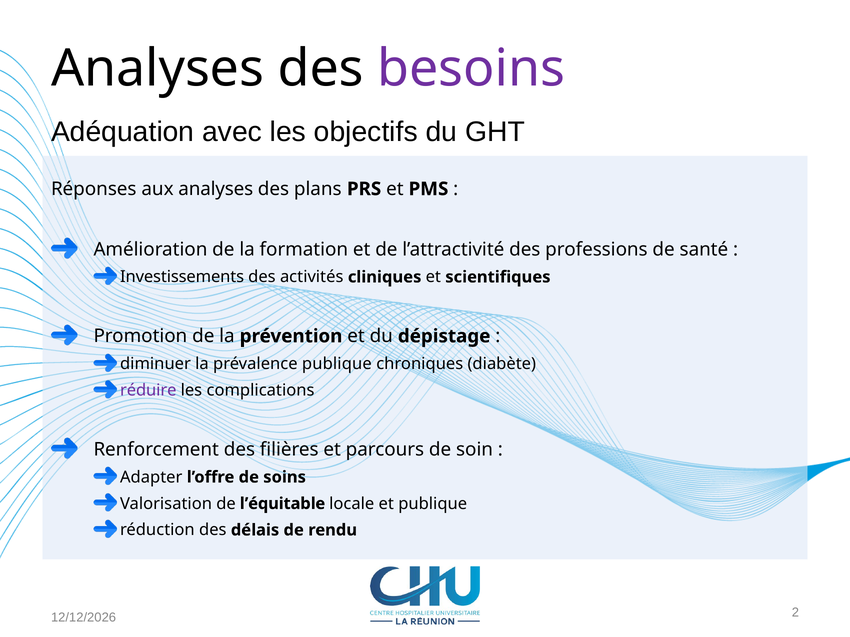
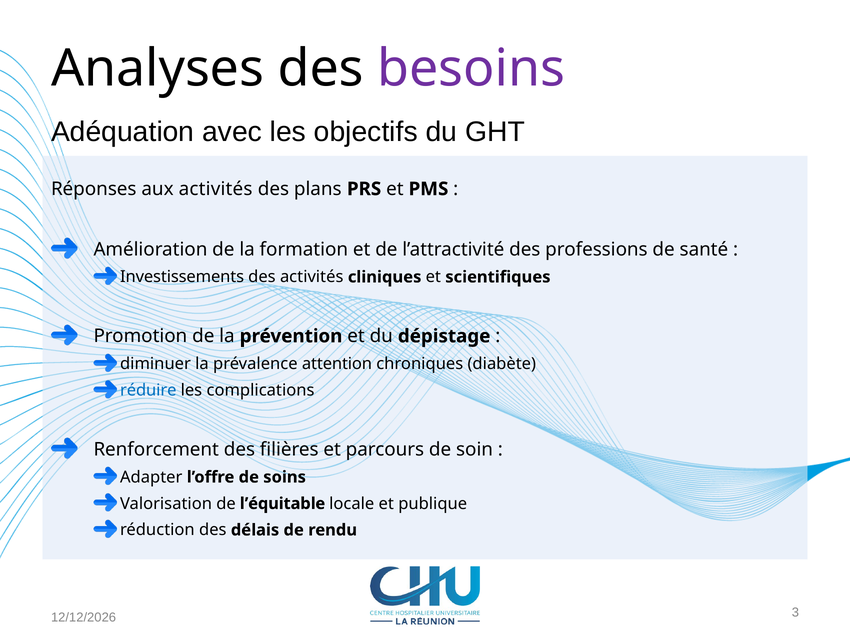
aux analyses: analyses -> activités (216, 189)
prévalence publique: publique -> attention (337, 364)
réduire colour: purple -> blue (148, 391)
2: 2 -> 3 (795, 613)
